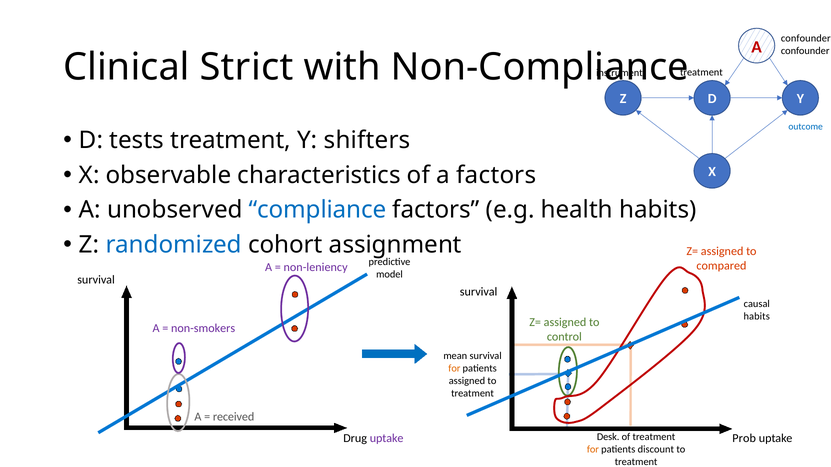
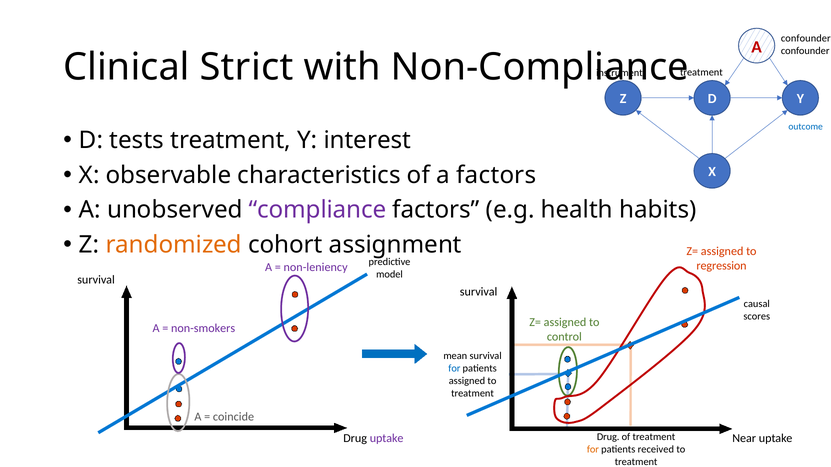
shifters: shifters -> interest (367, 140)
compliance colour: blue -> purple (318, 210)
randomized colour: blue -> orange (174, 245)
compared: compared -> regression (722, 266)
habits: habits -> scores (757, 317)
for colour: orange -> blue (454, 369)
received: received -> coincide (234, 417)
Desk: Desk -> Drug (608, 437)
Prob: Prob -> Near (744, 439)
discount: discount -> received (656, 450)
